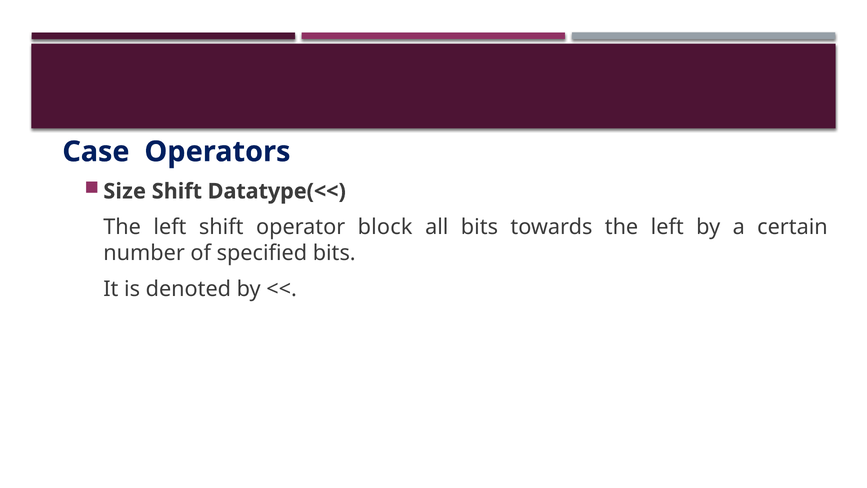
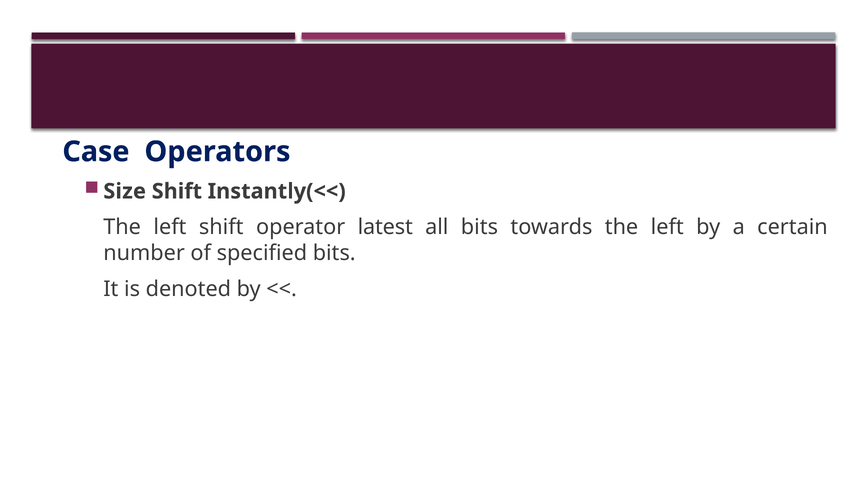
Datatype(<<: Datatype(<< -> Instantly(<< (277, 191)
block: block -> latest (385, 227)
